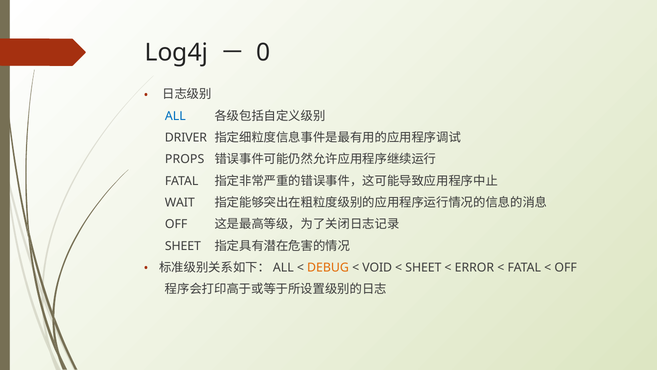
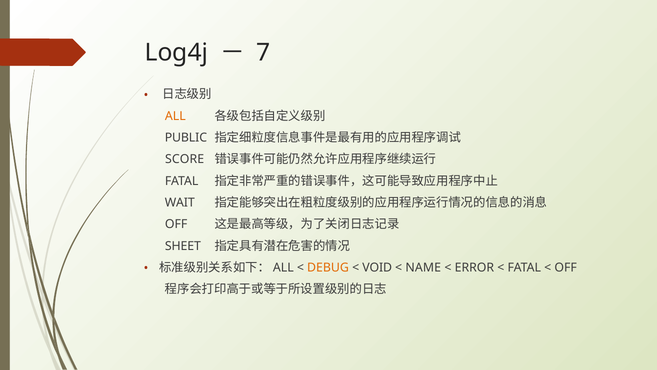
0: 0 -> 7 (263, 53)
ALL colour: blue -> orange (175, 116)
DRIVER: DRIVER -> PUBLIC (186, 138)
PROPS: PROPS -> SCORE (185, 159)
SHEET: SHEET -> NAME (423, 267)
